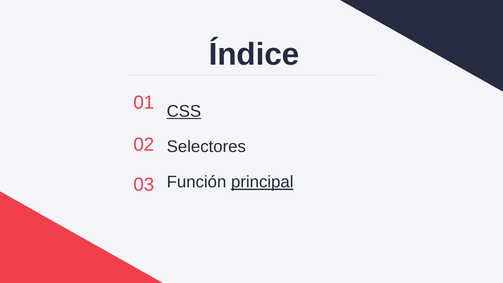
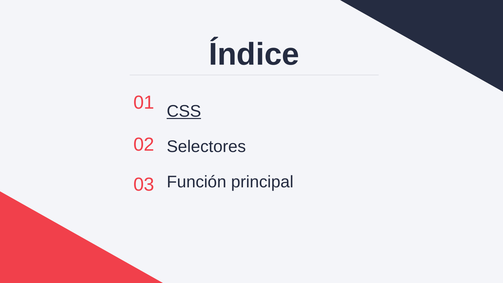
principal underline: present -> none (262, 182)
